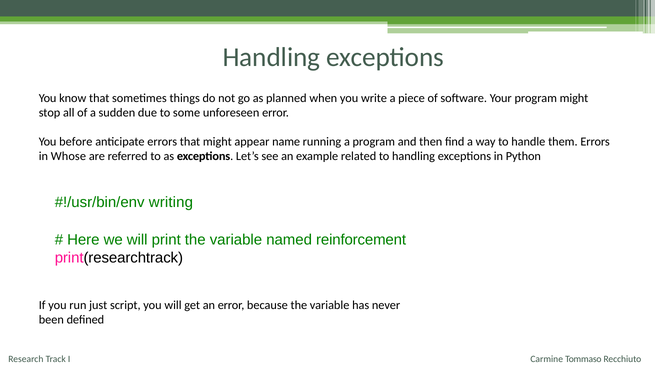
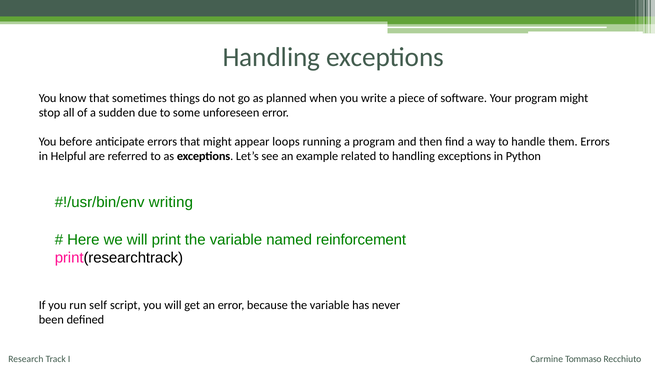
name: name -> loops (286, 142)
Whose: Whose -> Helpful (69, 156)
just: just -> self (98, 305)
